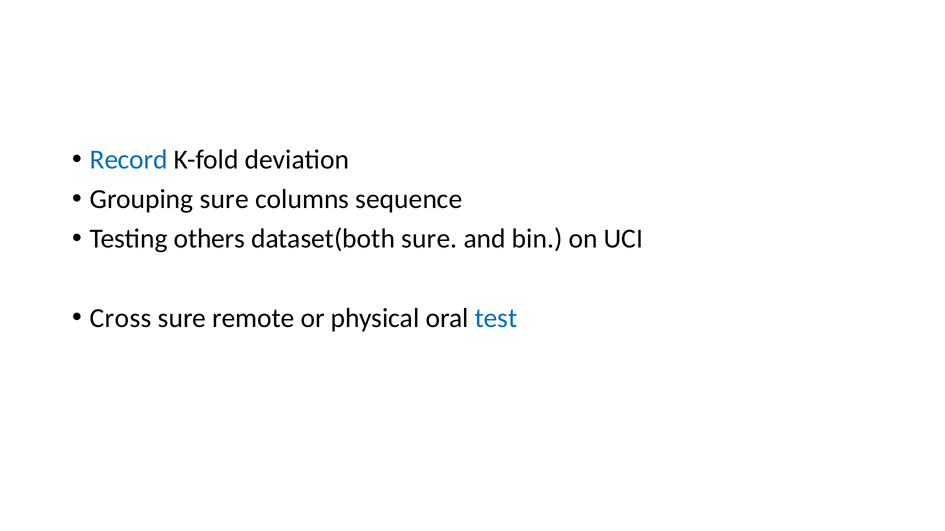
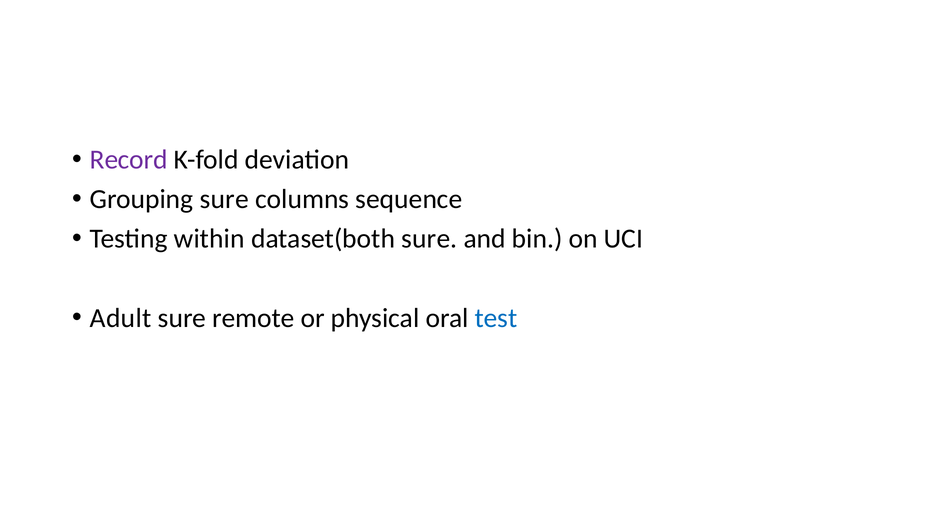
Record colour: blue -> purple (129, 160)
others: others -> within (209, 239)
Cross: Cross -> Adult (121, 318)
